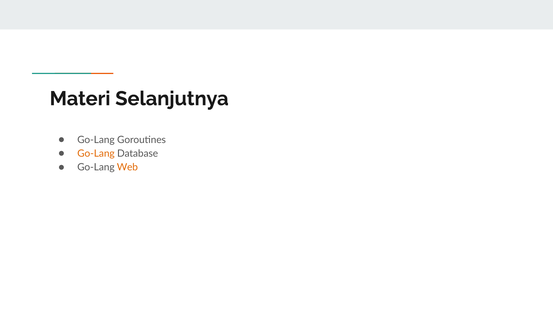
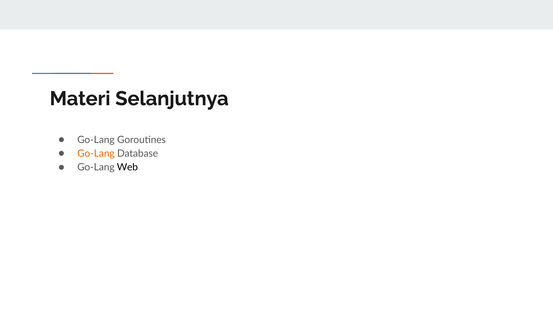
Web colour: orange -> black (127, 167)
